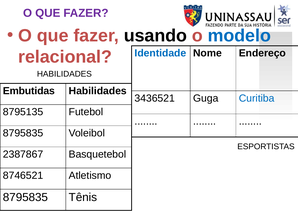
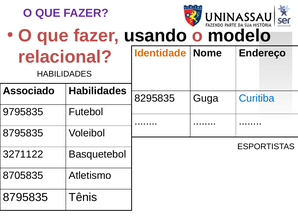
modelo colour: blue -> black (239, 36)
Identidade colour: blue -> orange (160, 53)
Embutidas: Embutidas -> Associado (29, 91)
3436521: 3436521 -> 8295835 (155, 98)
8795135: 8795135 -> 9795835 (23, 112)
2387867: 2387867 -> 3271122 (23, 155)
8746521: 8746521 -> 8705835 (23, 176)
